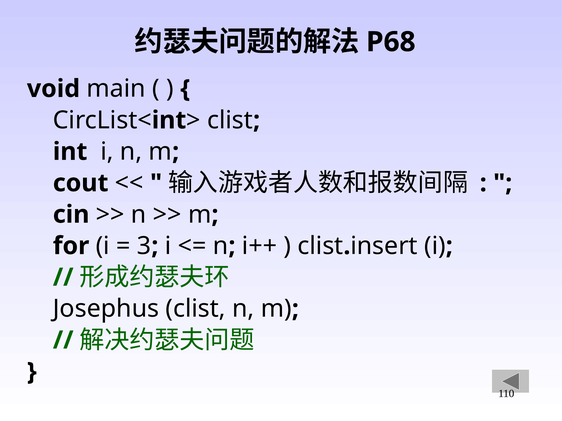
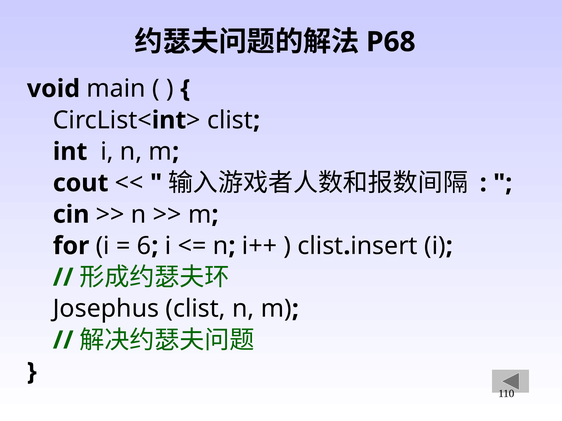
3: 3 -> 6 (144, 246)
